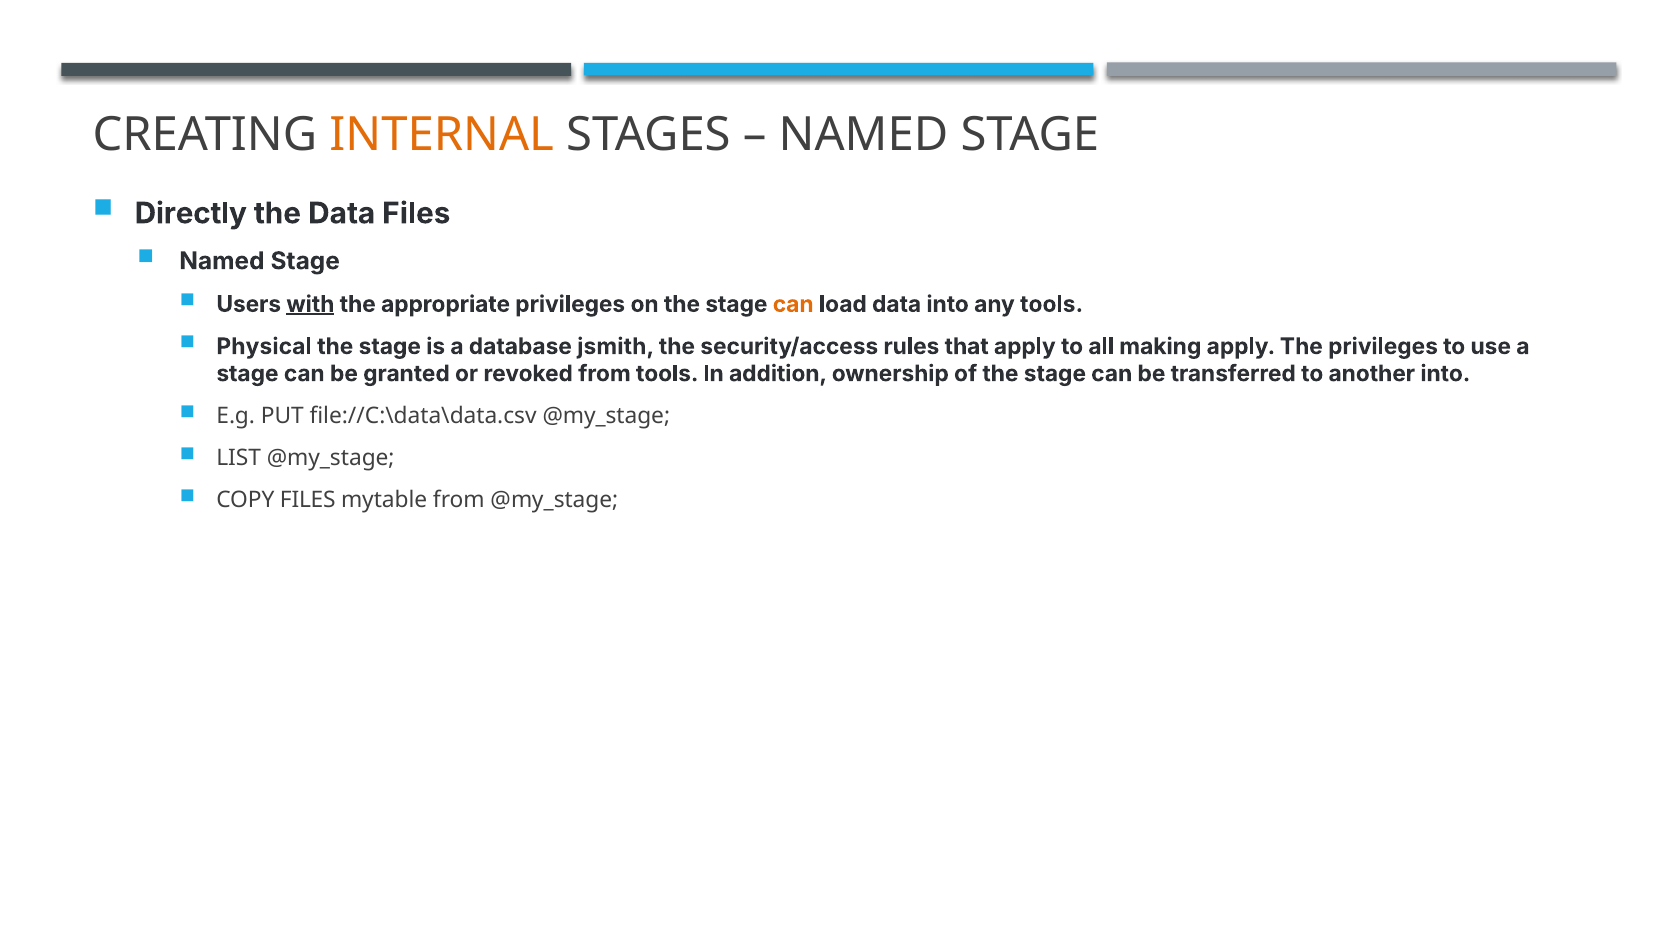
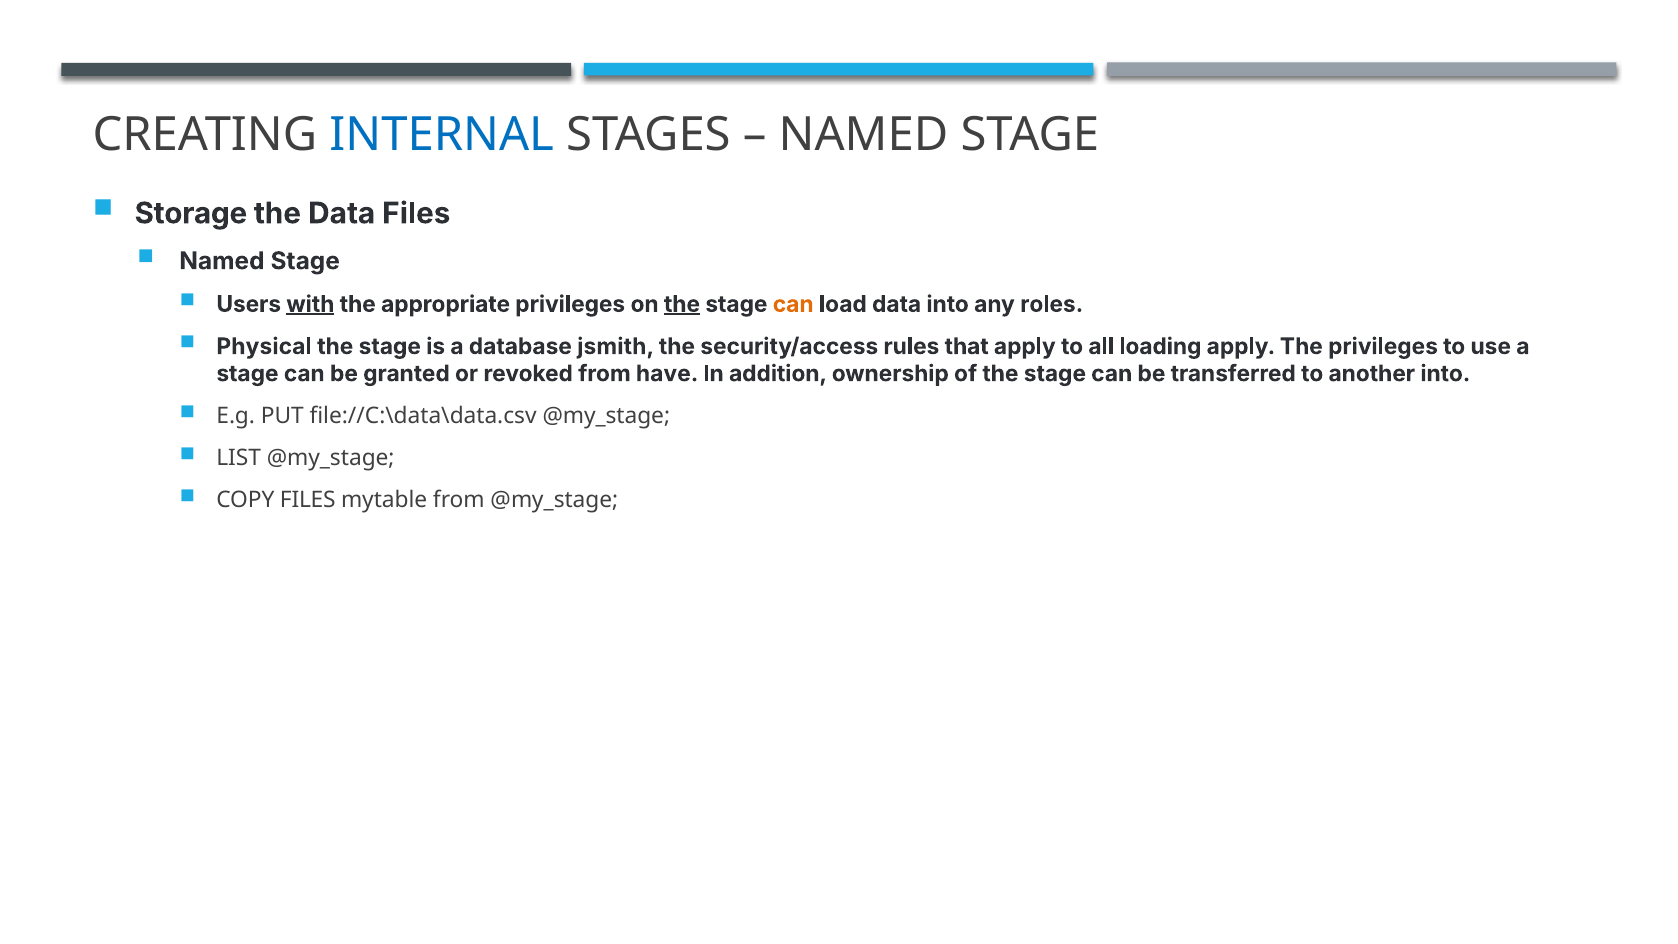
INTERNAL colour: orange -> blue (442, 134)
Directly: Directly -> Storage (191, 213)
the underline: none -> present (682, 304)
any tools: tools -> roles (1052, 304)
making: making -> loading (1160, 346)
from tools: tools -> have (667, 374)
